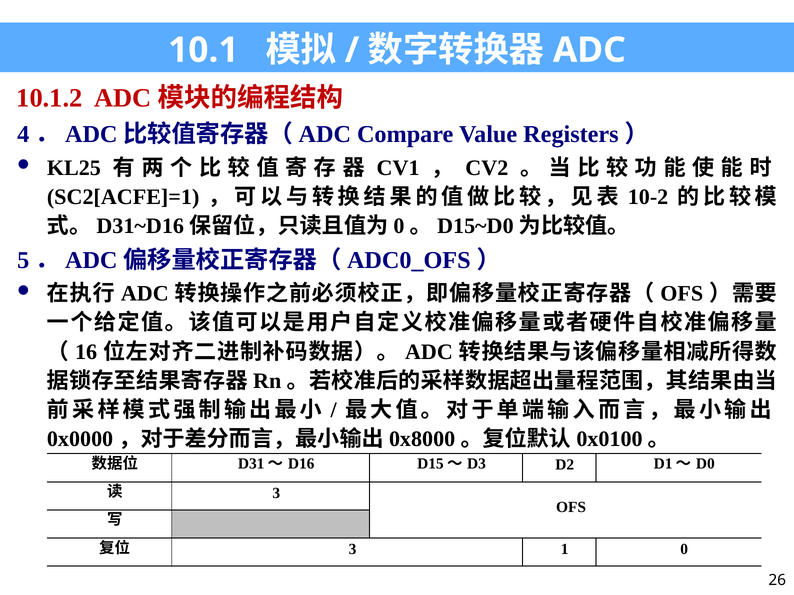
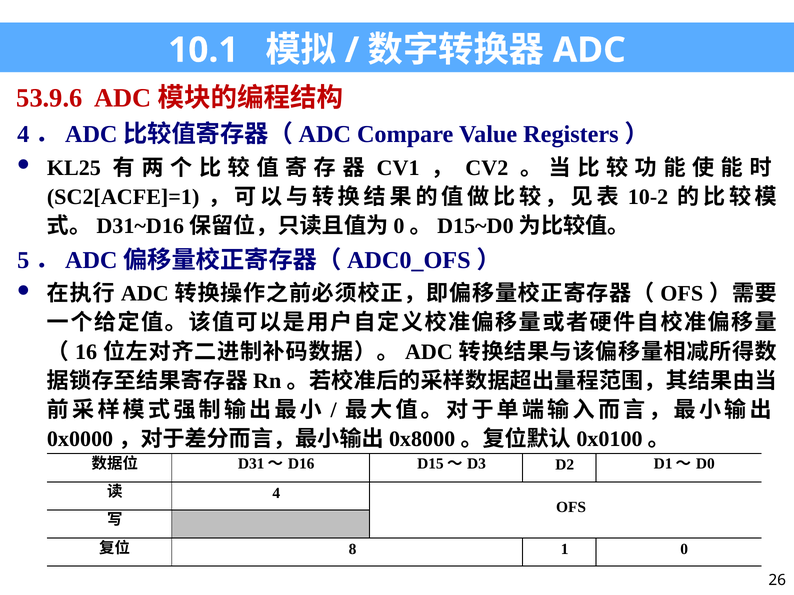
10.1.2: 10.1.2 -> 53.9.6 (49, 98)
3: 3 -> 4 (276, 493)
3: 3 -> 8 (353, 550)
